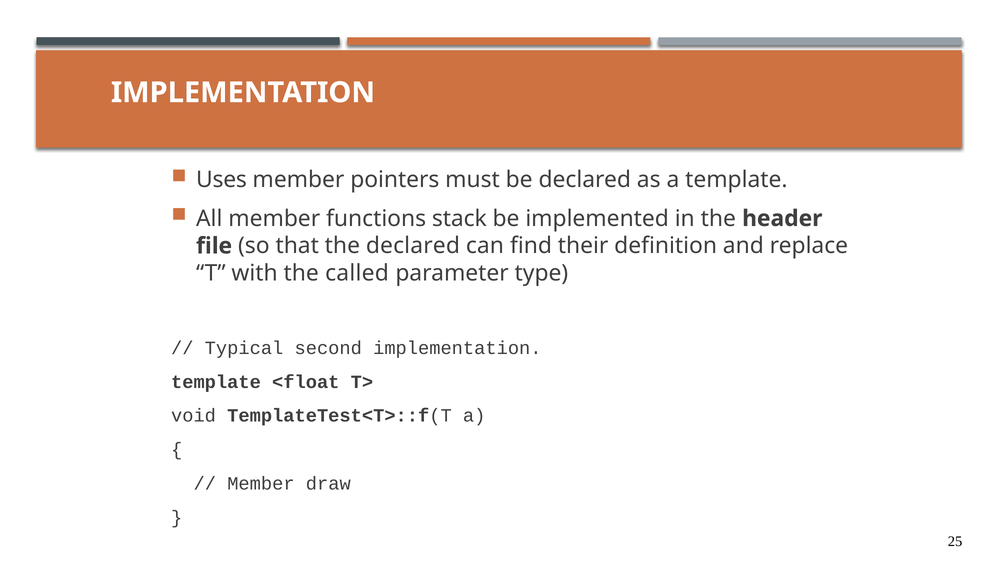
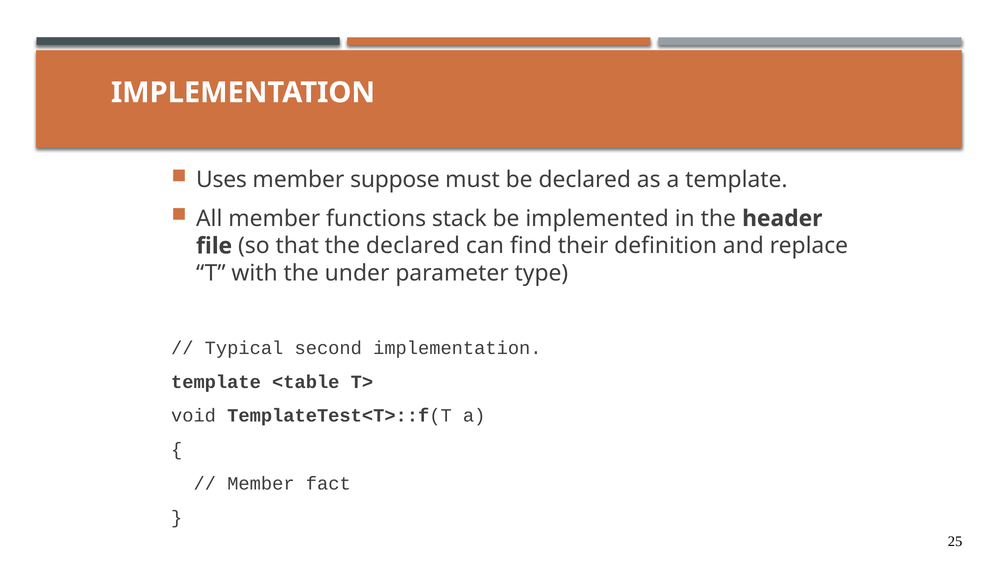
pointers: pointers -> suppose (395, 180)
called: called -> under (357, 274)
<float: <float -> <table (306, 382)
draw: draw -> fact (328, 484)
